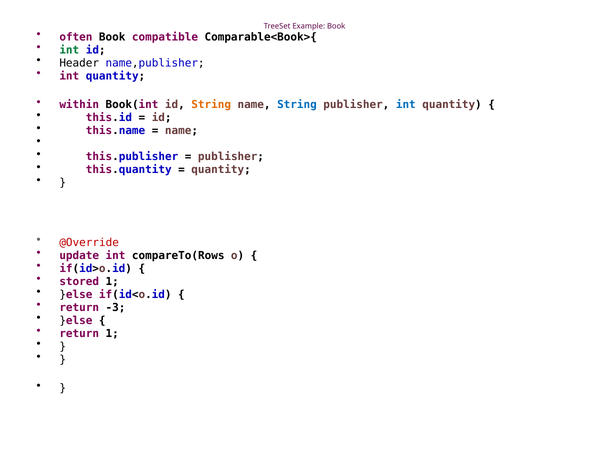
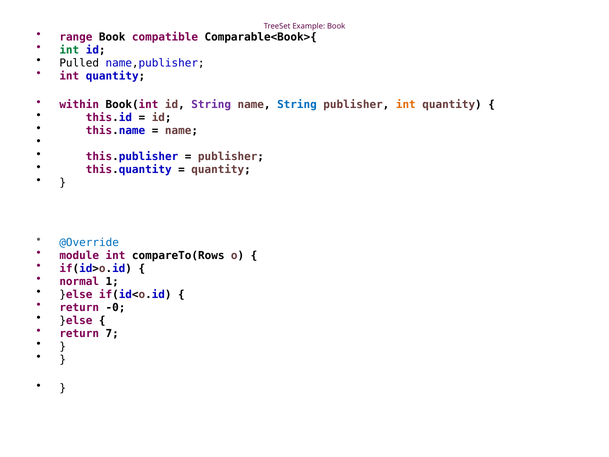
often: often -> range (76, 37)
Header: Header -> Pulled (79, 63)
String colour: orange -> purple (211, 105)
int colour: blue -> orange (406, 105)
@Override colour: red -> blue (89, 242)
update: update -> module (79, 255)
stored: stored -> normal (79, 281)
-3: -3 -> -0 (116, 307)
return 1: 1 -> 7 (112, 333)
